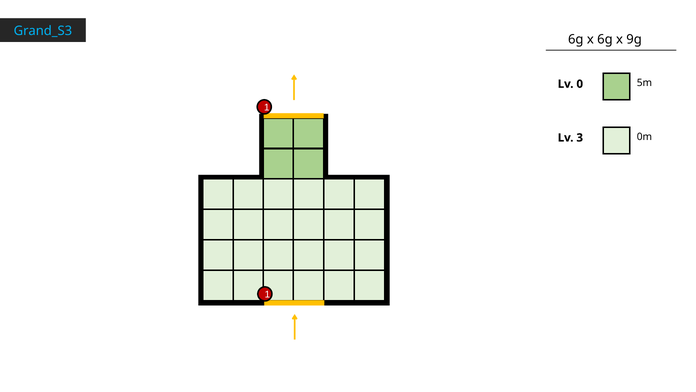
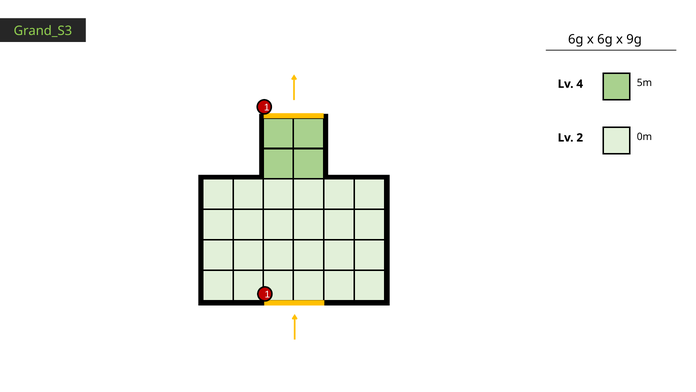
Grand_S3 colour: light blue -> light green (43, 31)
0: 0 -> 4 (580, 84)
3: 3 -> 2 (580, 138)
